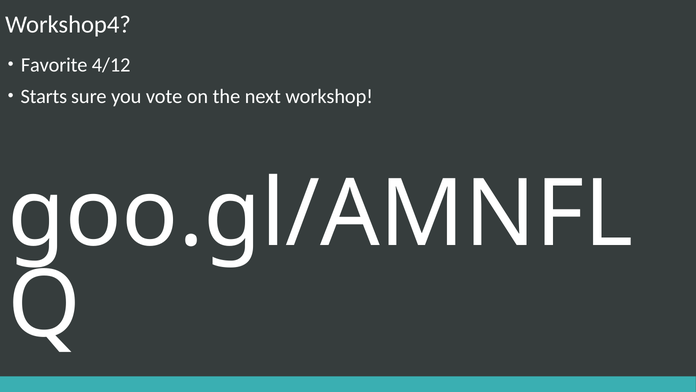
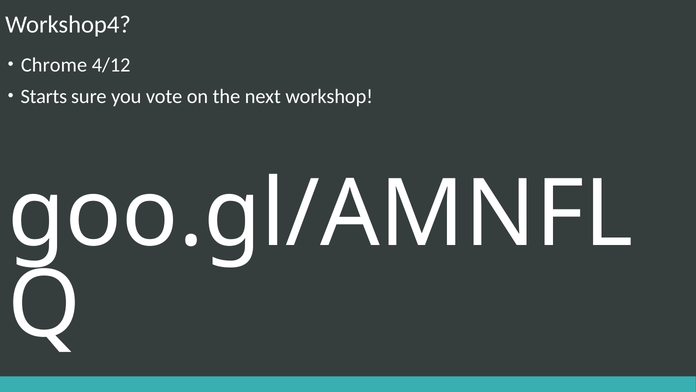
Favorite: Favorite -> Chrome (54, 65)
